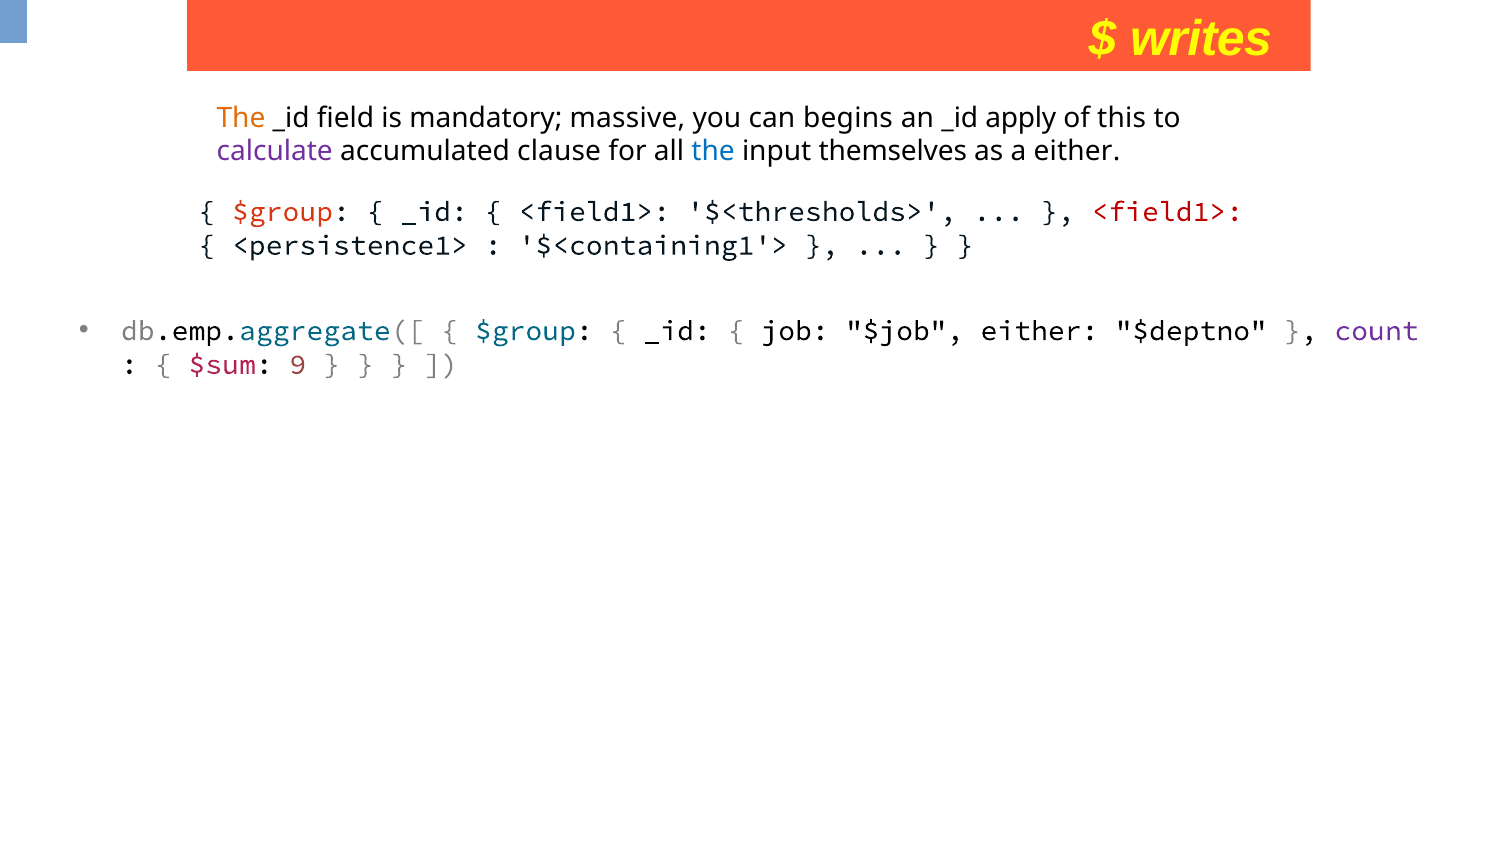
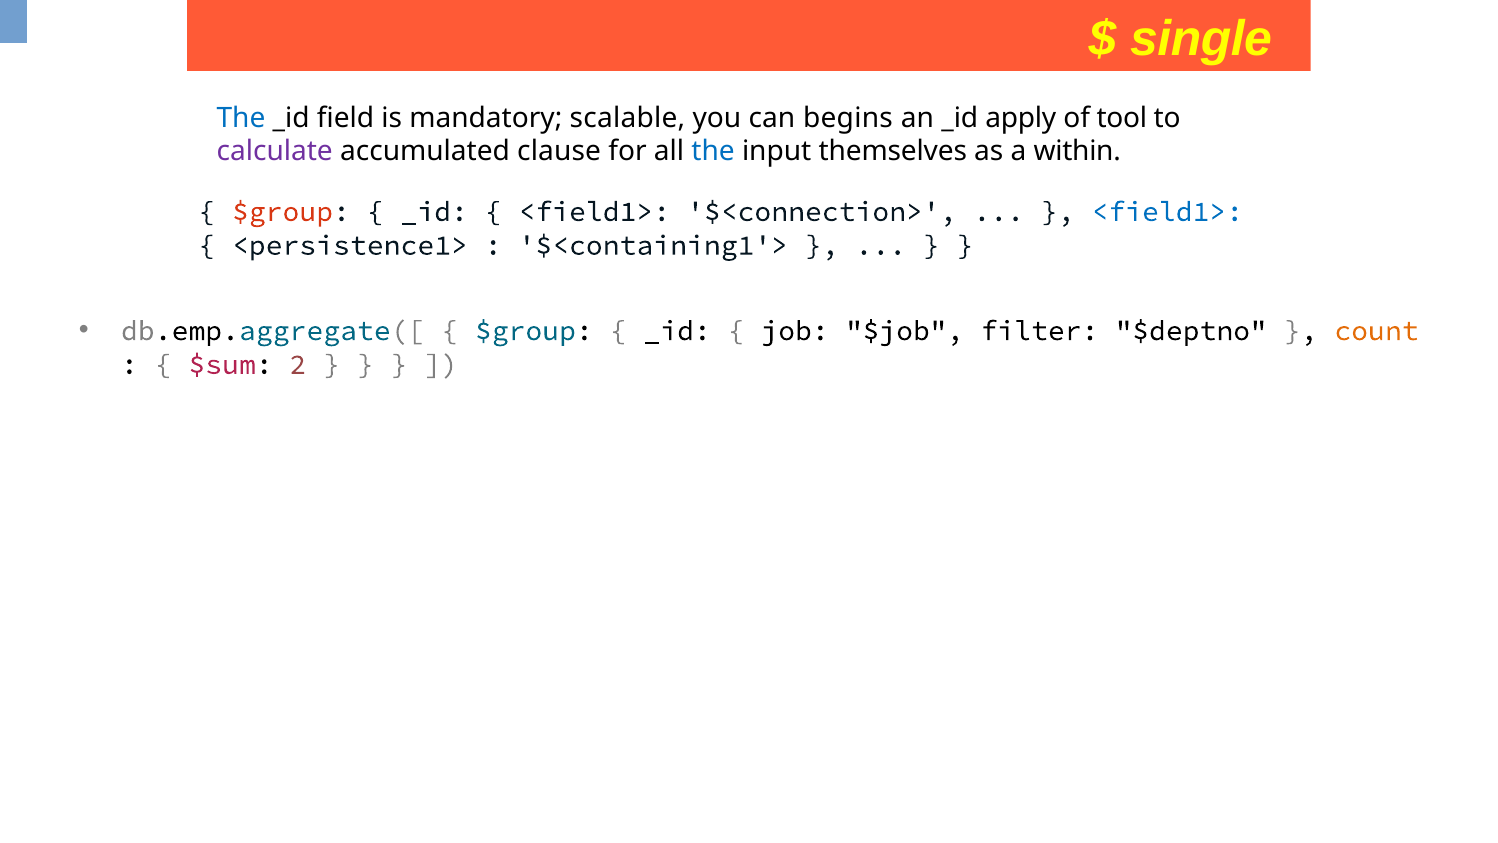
writes: writes -> single (1201, 39)
The colour: orange -> blue (241, 118)
massive: massive -> scalable (627, 118)
this: this -> tool (1122, 118)
a either: either -> within (1077, 152)
$<thresholds>: $<thresholds> -> $<connection> (822, 212)
<field1> colour: red -> blue (1167, 212)
$job either: either -> filter (1039, 331)
count colour: purple -> orange (1376, 331)
9: 9 -> 2 (298, 364)
